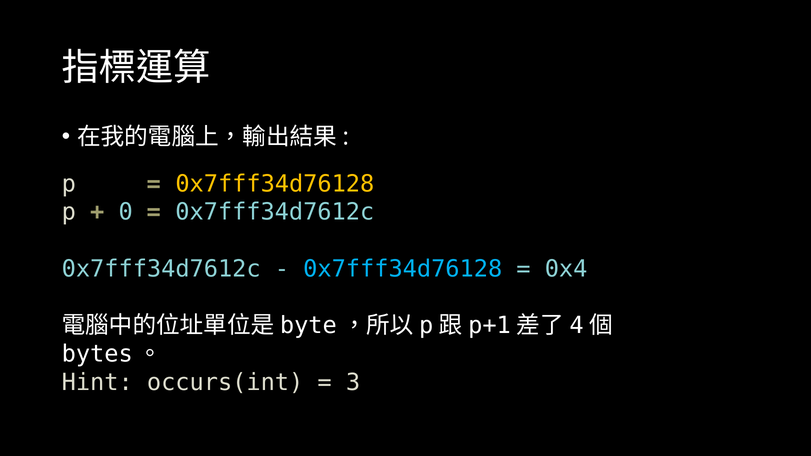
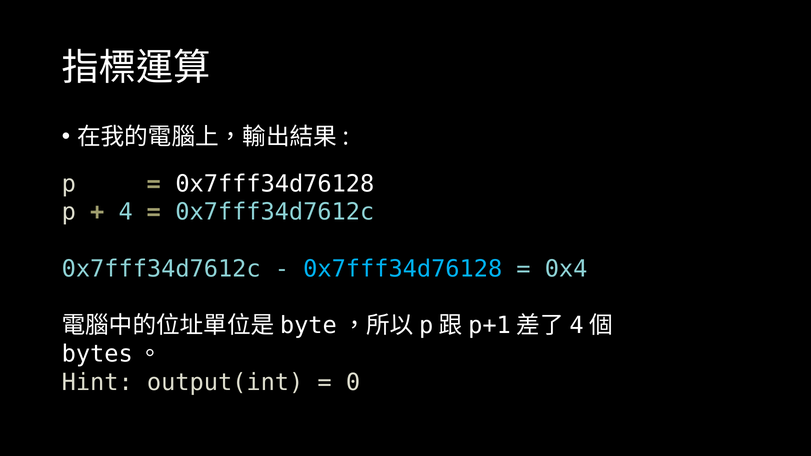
0x7fff34d76128 colour: yellow -> white (275, 184)
0: 0 -> 4 (126, 212)
occurs(int: occurs(int -> output(int (225, 383)
3: 3 -> 0 (353, 383)
